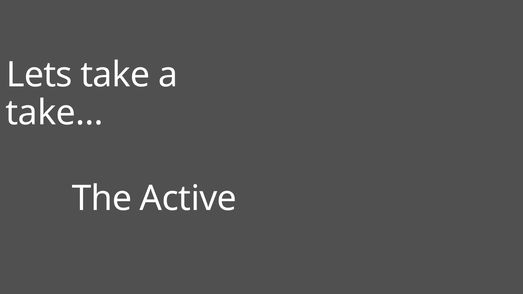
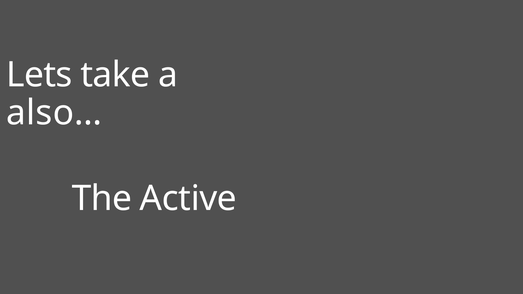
take…: take… -> also… (54, 113)
